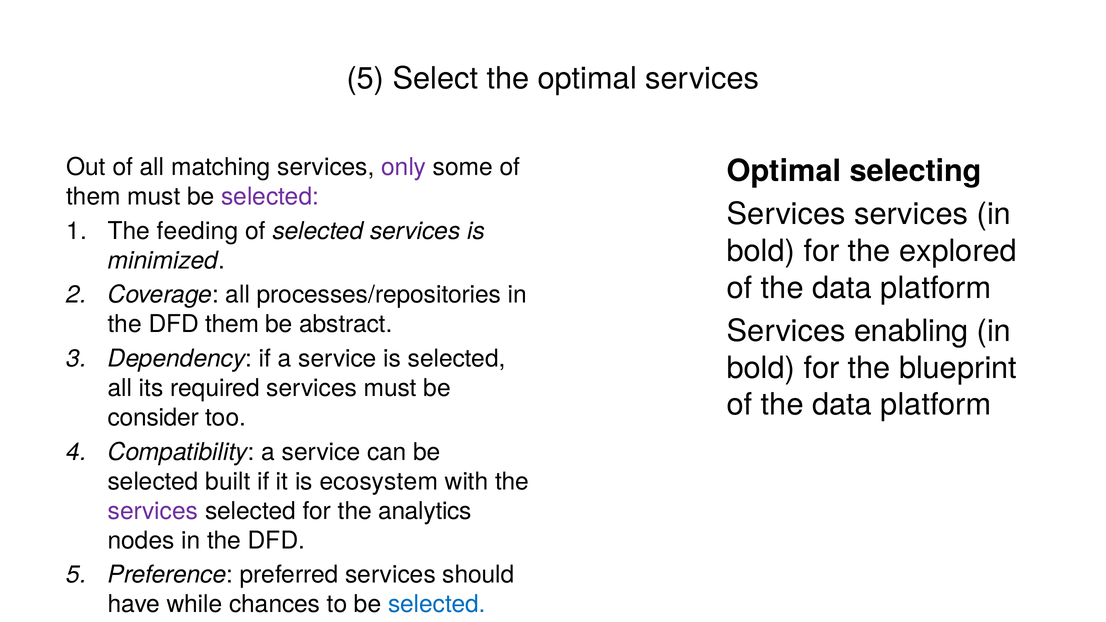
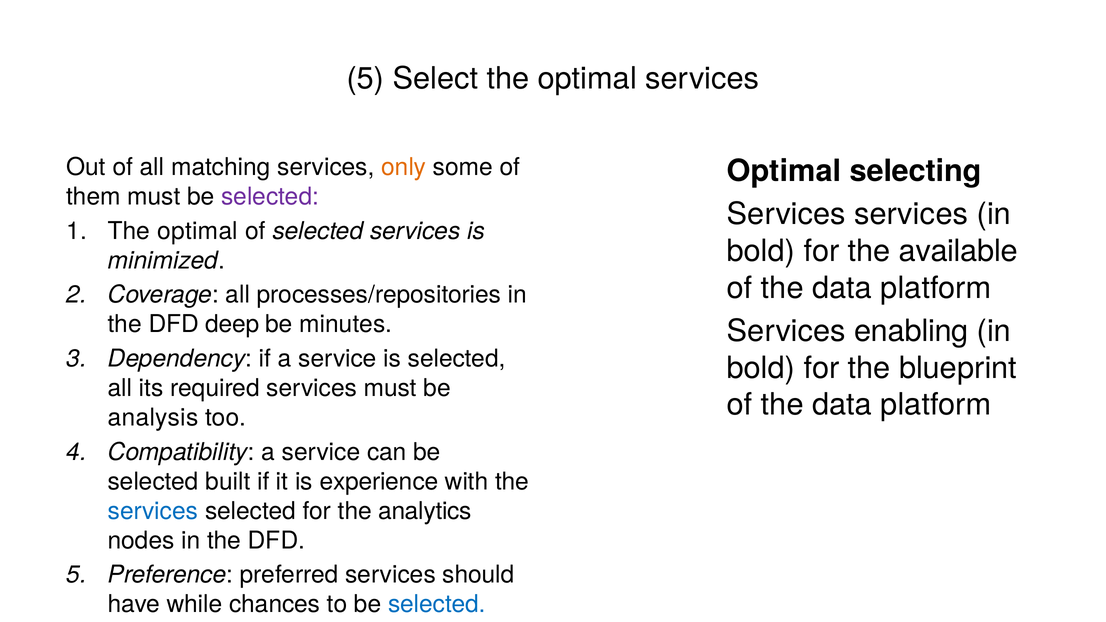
only colour: purple -> orange (404, 167)
feeding: feeding -> optimal (198, 231)
the explored: explored -> available (958, 251)
DFD them: them -> deep (232, 324)
abstract: abstract -> minutes (346, 324)
consider: consider -> analysis (153, 418)
ecosystem: ecosystem -> experience (379, 482)
services colour: purple -> blue (153, 511)
